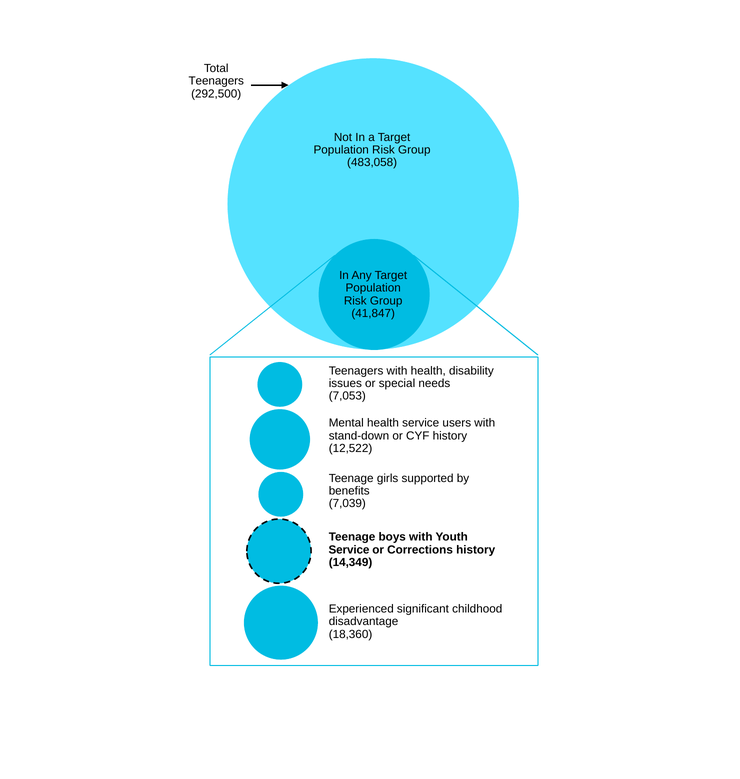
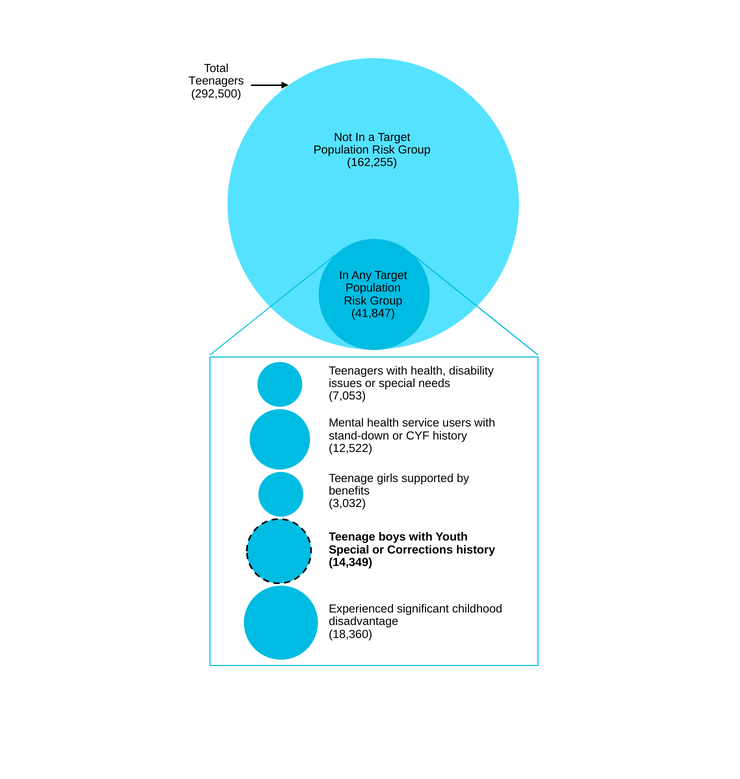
483,058: 483,058 -> 162,255 (372, 163)
7,039: 7,039 -> 3,032 (347, 504)
Service: Service -> Special (349, 550)
